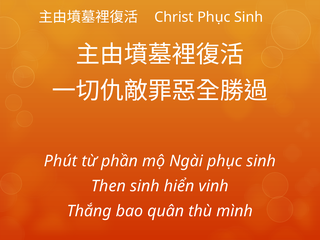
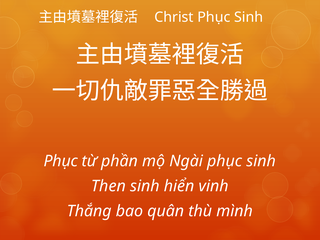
Phút: Phút -> Phục (61, 161)
